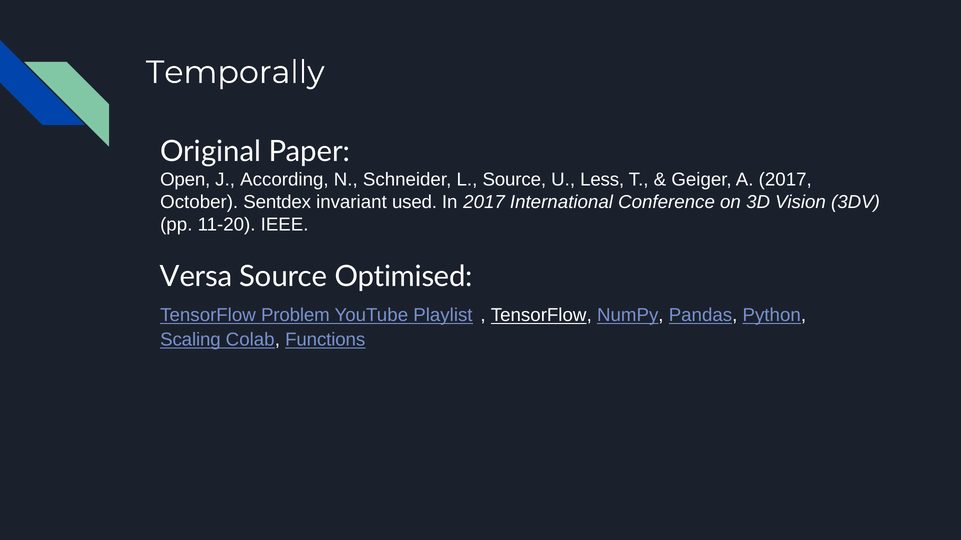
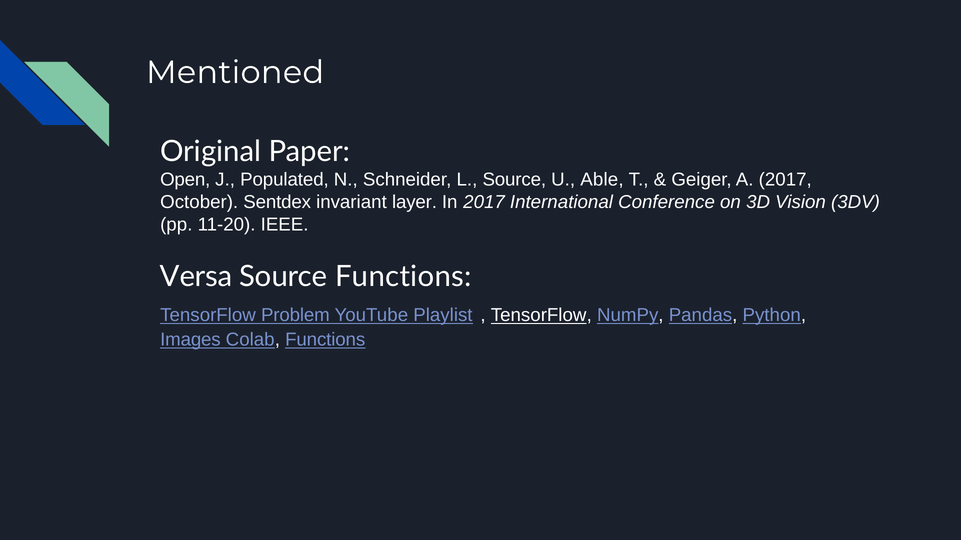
Temporally: Temporally -> Mentioned (235, 72)
According: According -> Populated (284, 180)
Less: Less -> Able (602, 180)
used: used -> layer (414, 202)
Source Optimised: Optimised -> Functions (403, 277)
Scaling: Scaling -> Images (190, 340)
